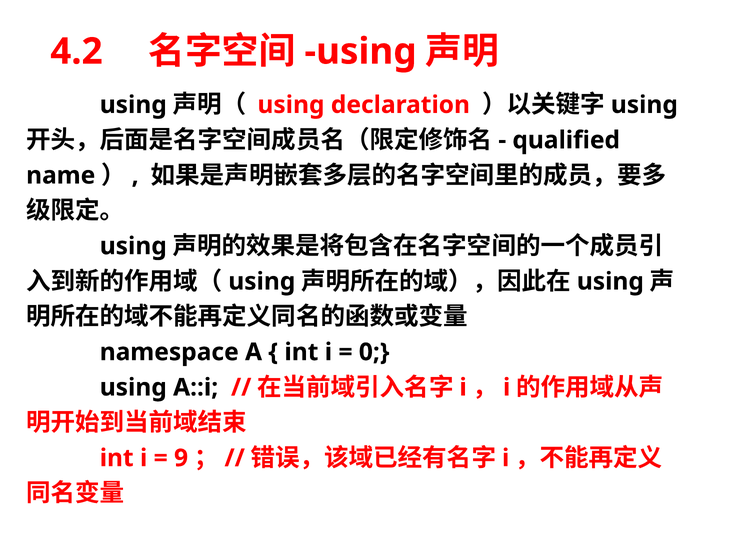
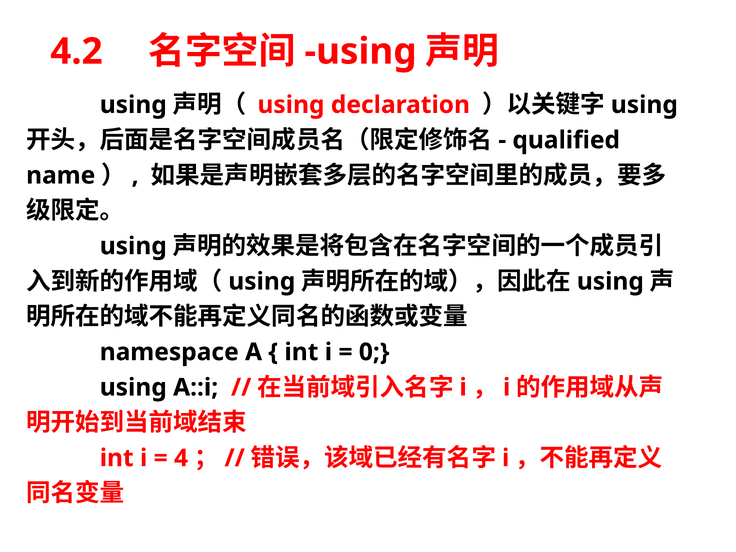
9: 9 -> 4 (181, 458)
